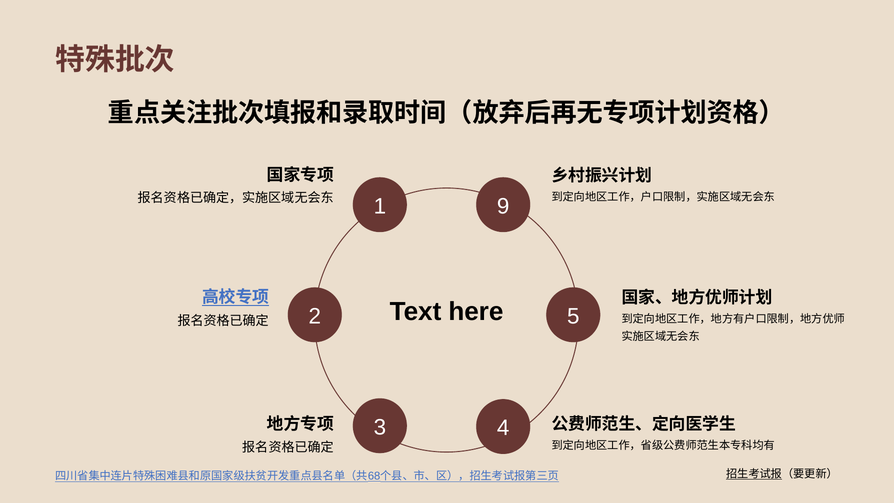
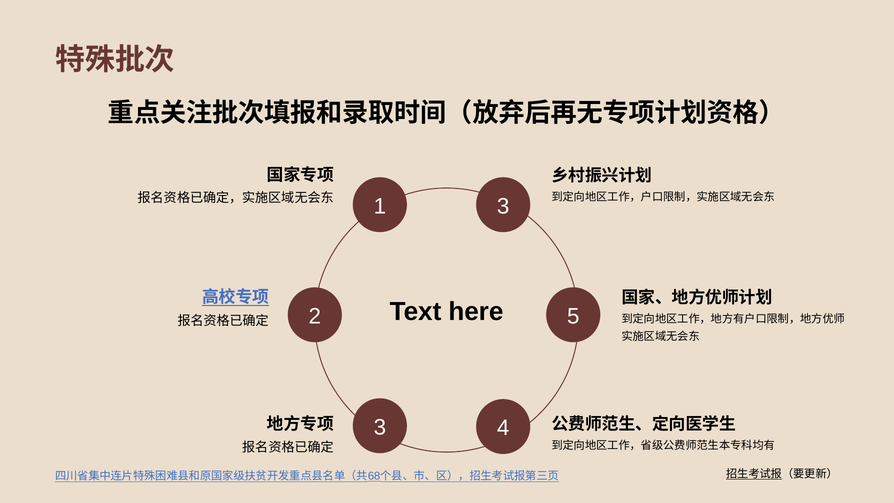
1 9: 9 -> 3 (503, 206)
